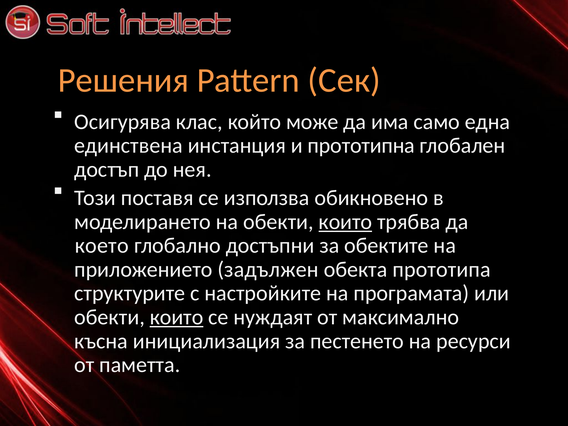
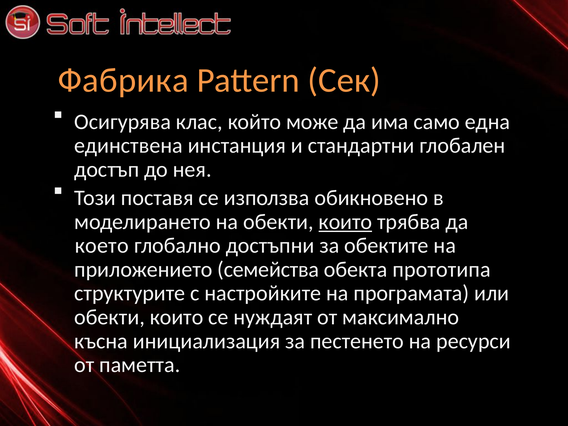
Решения: Решения -> Фабрика (123, 81)
прототипна: прототипна -> стандартни (361, 146)
задължен: задължен -> семейства (268, 269)
които underline: present -> none (177, 317)
